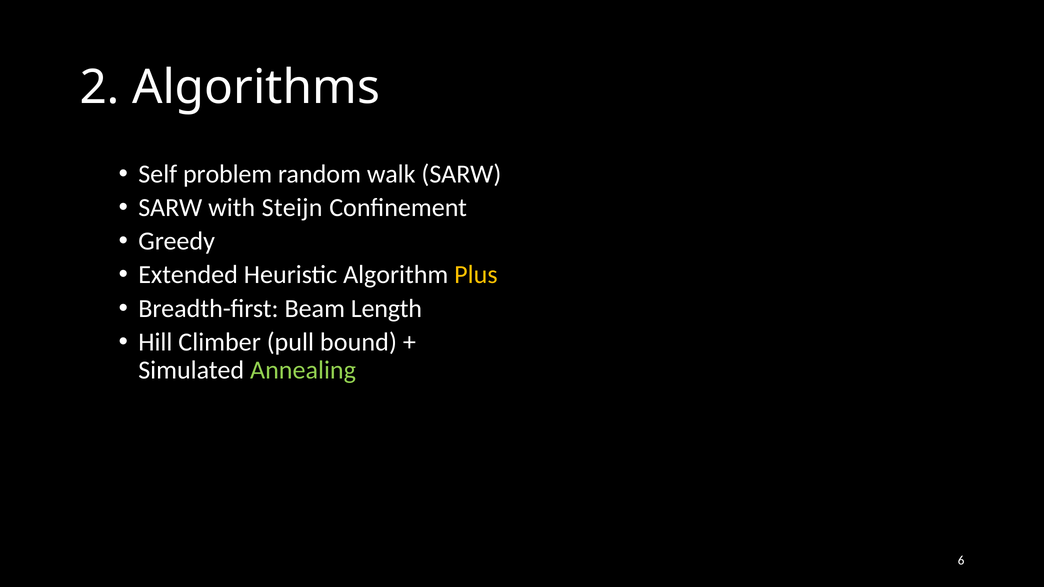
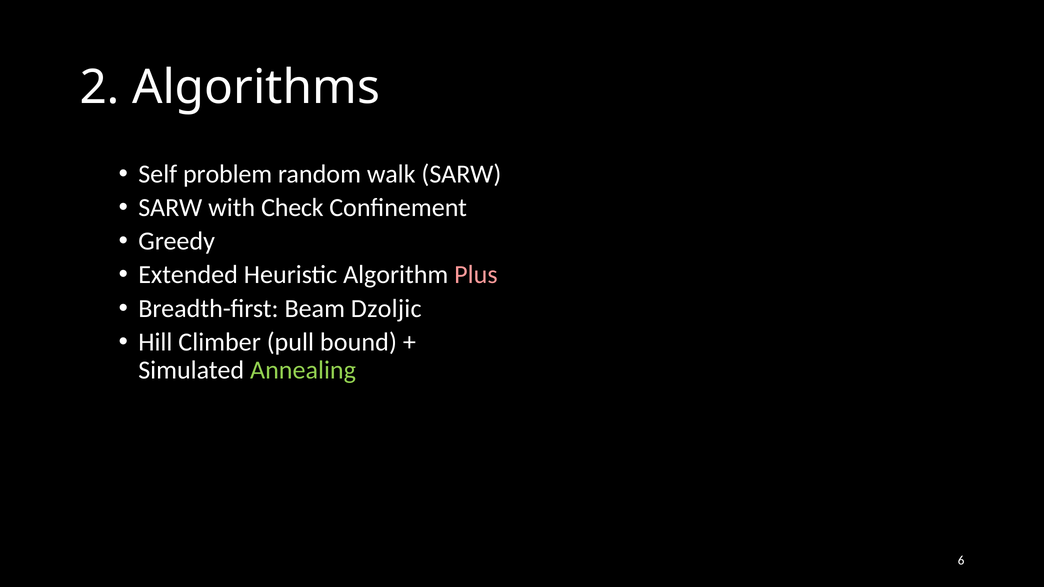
Steijn: Steijn -> Check (292, 208)
Plus colour: yellow -> pink (476, 275)
Length: Length -> Dzoljic (386, 309)
